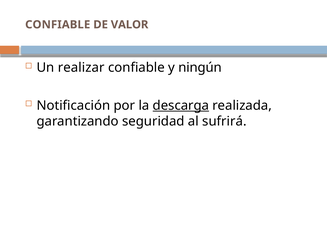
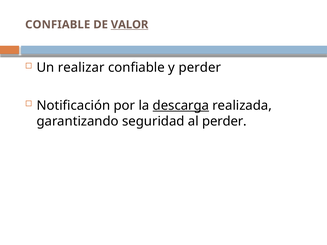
VALOR underline: none -> present (130, 25)
y ningún: ningún -> perder (200, 68)
al sufrirá: sufrirá -> perder (224, 121)
